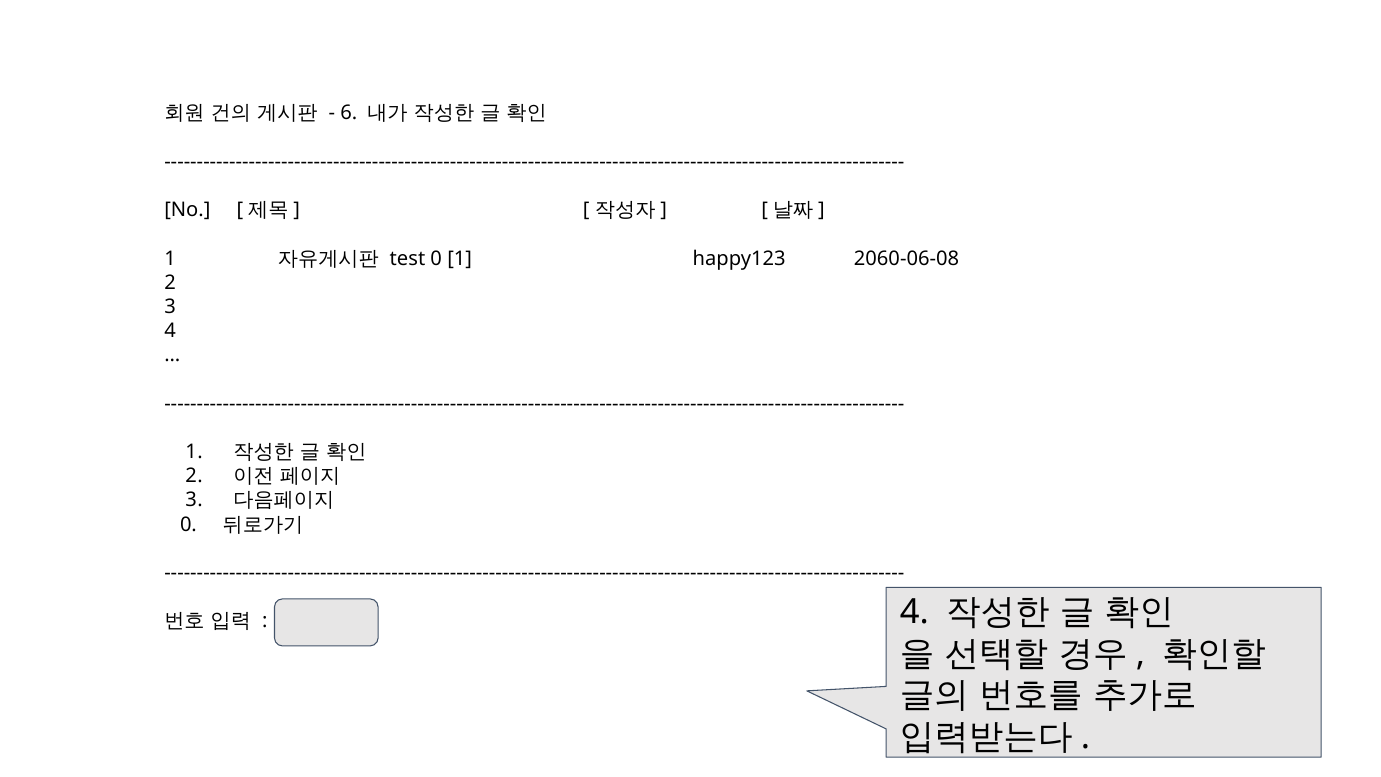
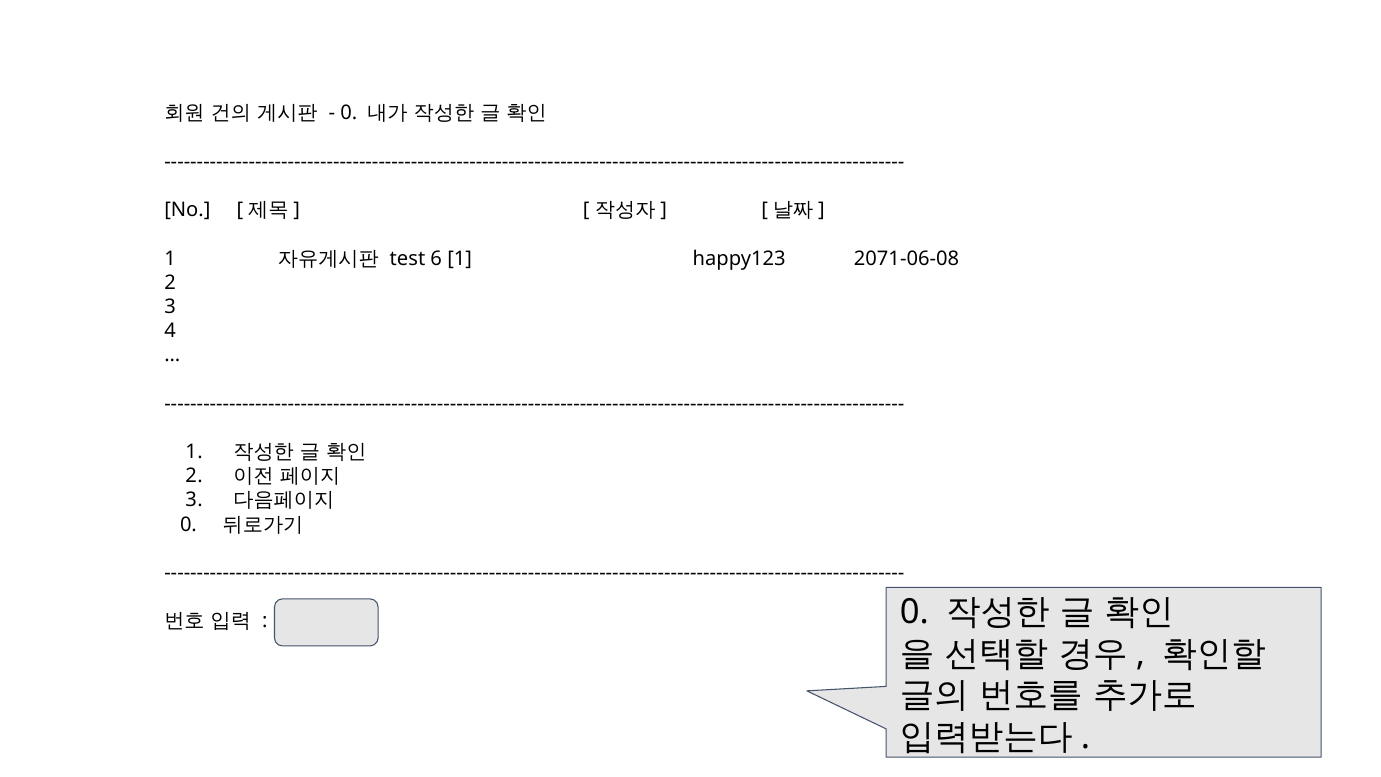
6: 6 -> 0 (349, 113)
test 0: 0 -> 6 (436, 258)
2060-06-08: 2060-06-08 -> 2071-06-08 (907, 258)
4: 4 -> 0 (914, 612)
